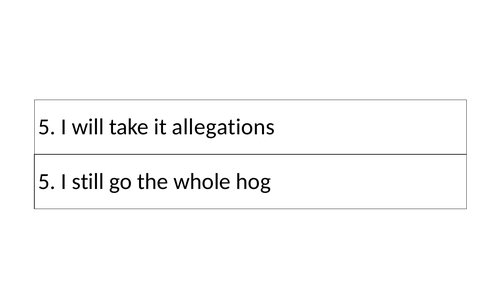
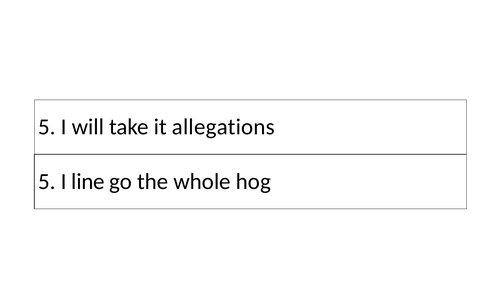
still: still -> line (88, 181)
